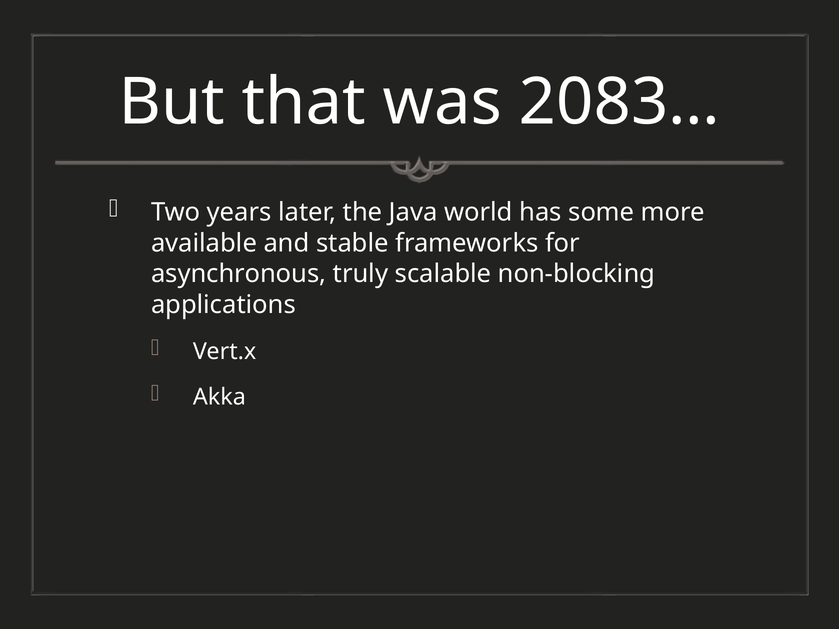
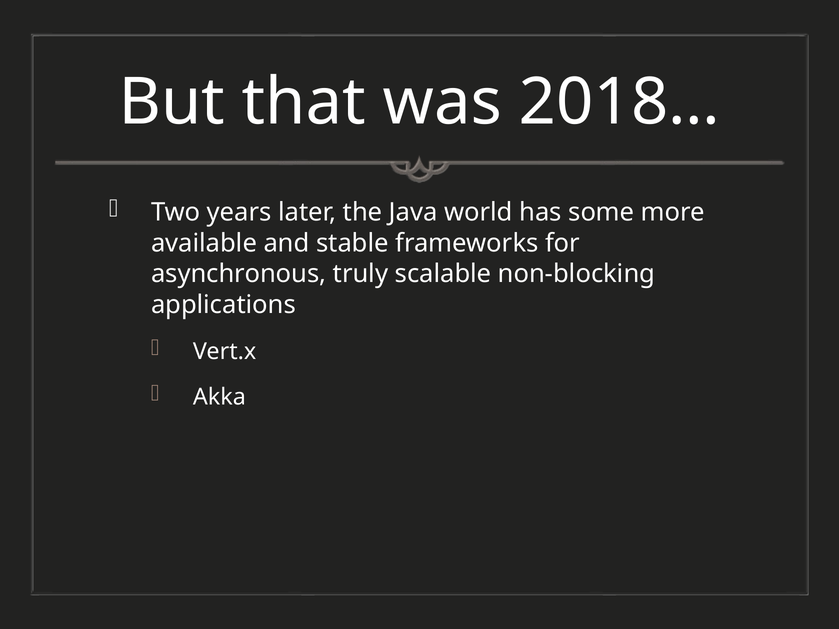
2083…: 2083… -> 2018… (619, 102)
